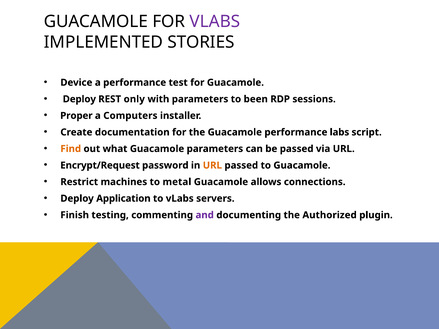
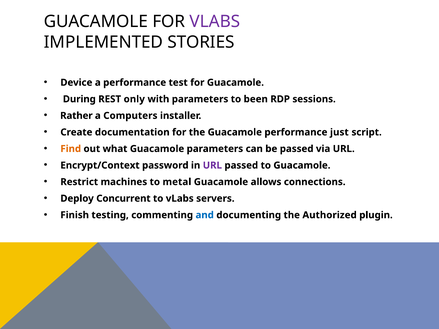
Deploy: Deploy -> During (79, 99)
Proper: Proper -> Rather (76, 116)
labs: labs -> just (339, 132)
Encrypt/Request: Encrypt/Request -> Encrypt/Context (100, 165)
URL colour: orange -> purple (212, 165)
Application: Application -> Concurrent (123, 199)
and colour: purple -> blue (205, 215)
